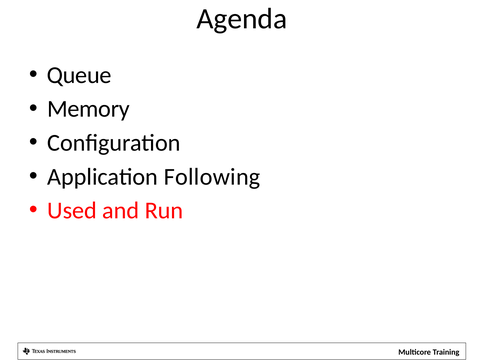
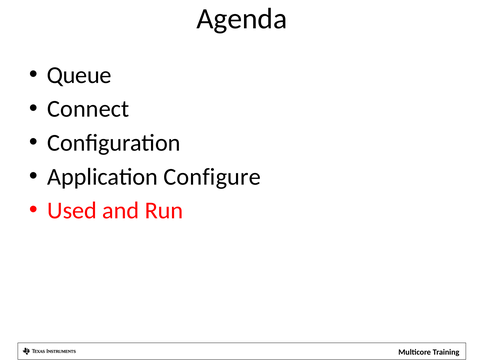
Memory: Memory -> Connect (88, 109)
Following: Following -> Configure (212, 177)
